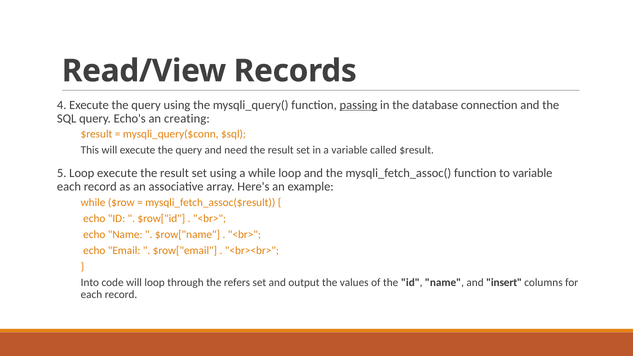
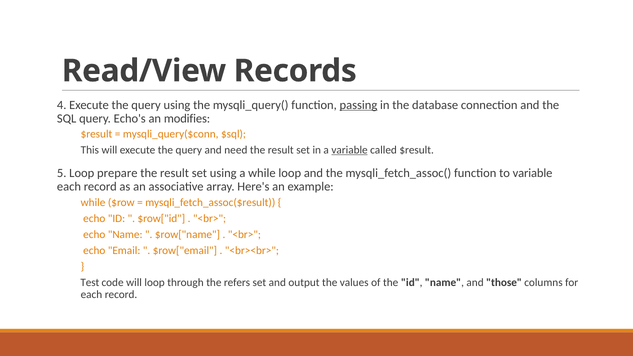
creating: creating -> modifies (187, 118)
variable underline: none -> present (350, 150)
Loop execute: execute -> prepare (117, 173)
Into: Into -> Test (90, 283)
insert: insert -> those (504, 283)
